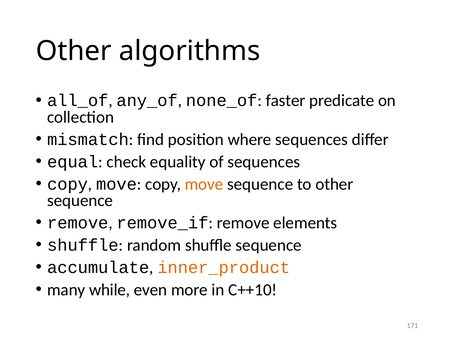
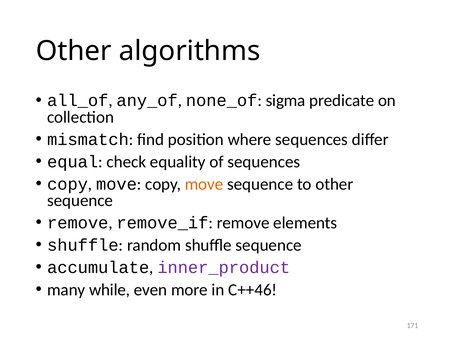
faster: faster -> sigma (286, 101)
inner_product colour: orange -> purple (224, 267)
C++10: C++10 -> C++46 (253, 289)
